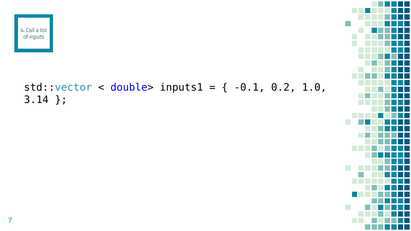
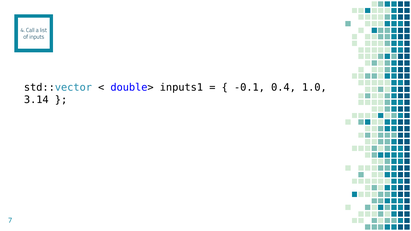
0.2: 0.2 -> 0.4 (283, 87)
